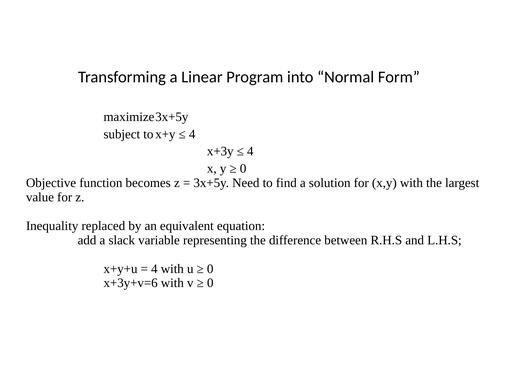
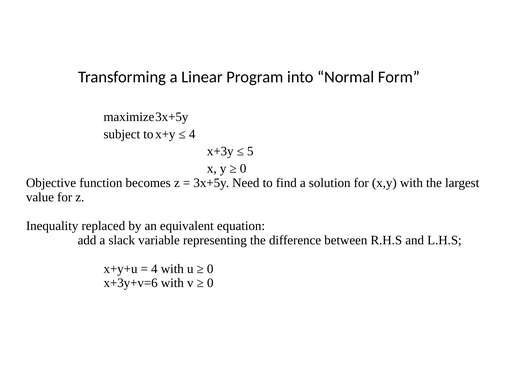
4: 4 -> 5 (250, 151)
